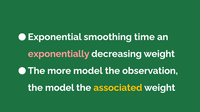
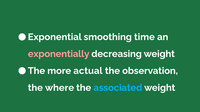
more model: model -> actual (88, 71)
the model: model -> where (60, 88)
associated colour: yellow -> light blue (118, 88)
